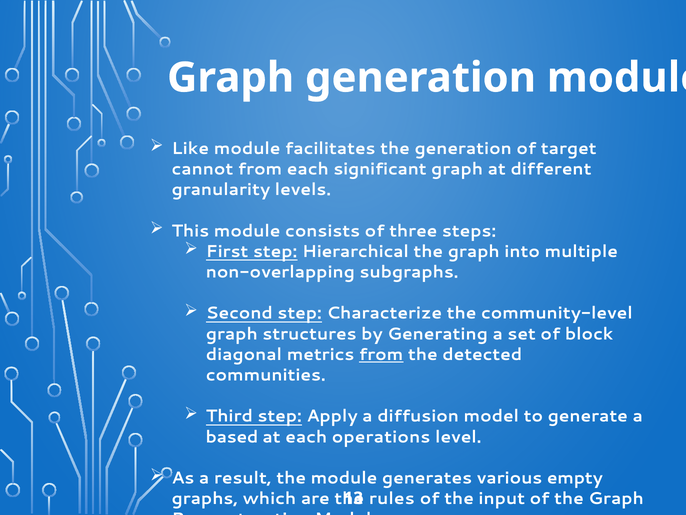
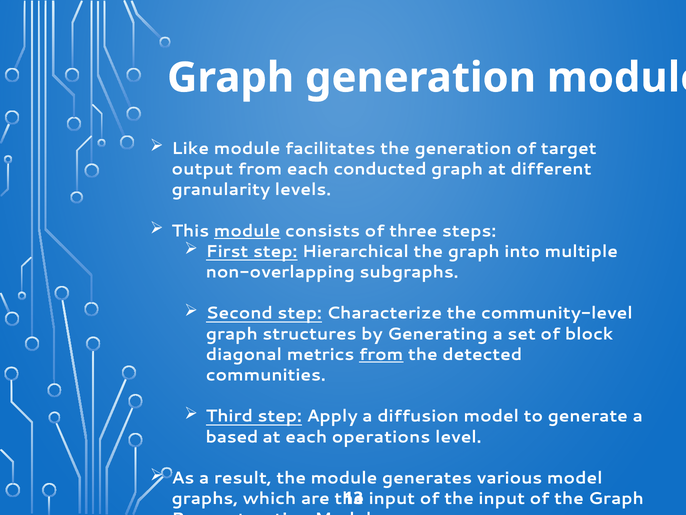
cannot: cannot -> output (202, 169)
significant: significant -> conducted (380, 169)
module underline: none -> present (247, 231)
various empty: empty -> model (575, 478)
rules: rules -> input (392, 498)
